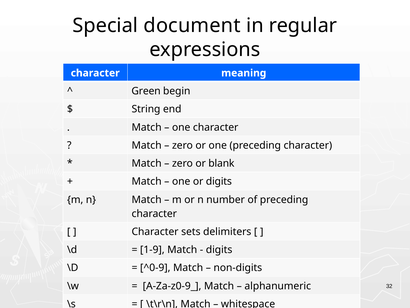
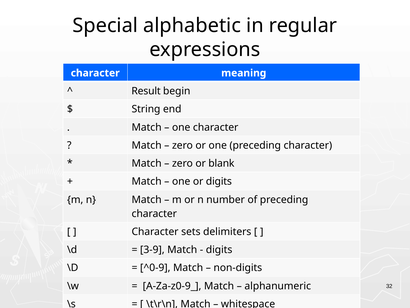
document: document -> alphabetic (192, 26)
Green: Green -> Result (146, 91)
1-9: 1-9 -> 3-9 (152, 249)
